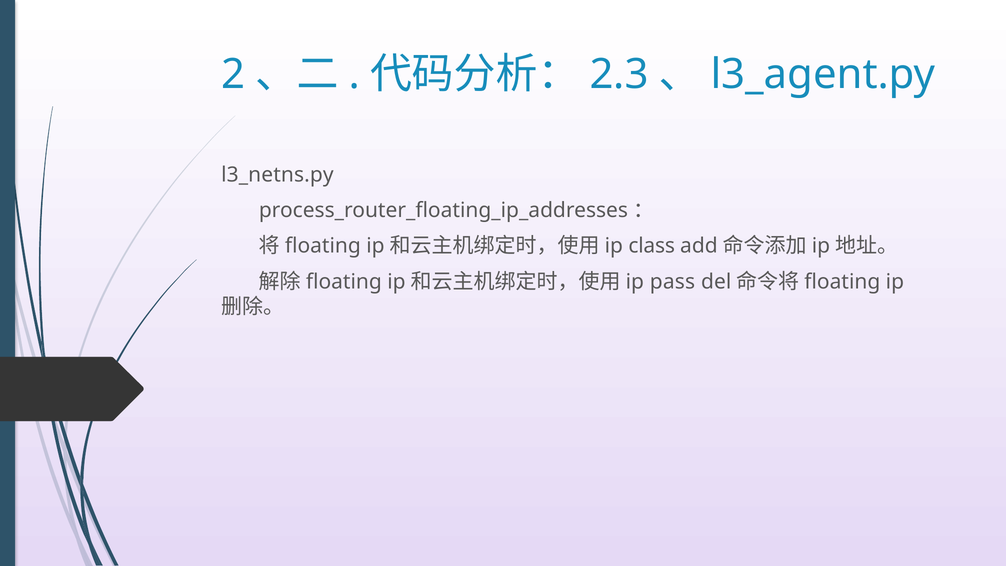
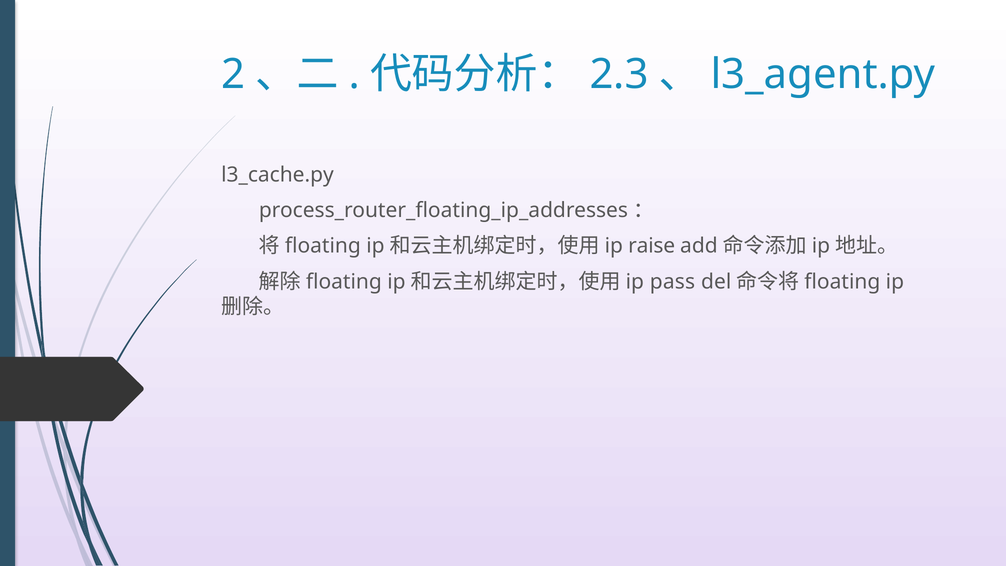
l3_netns.py: l3_netns.py -> l3_cache.py (277, 175)
class: class -> raise (652, 246)
